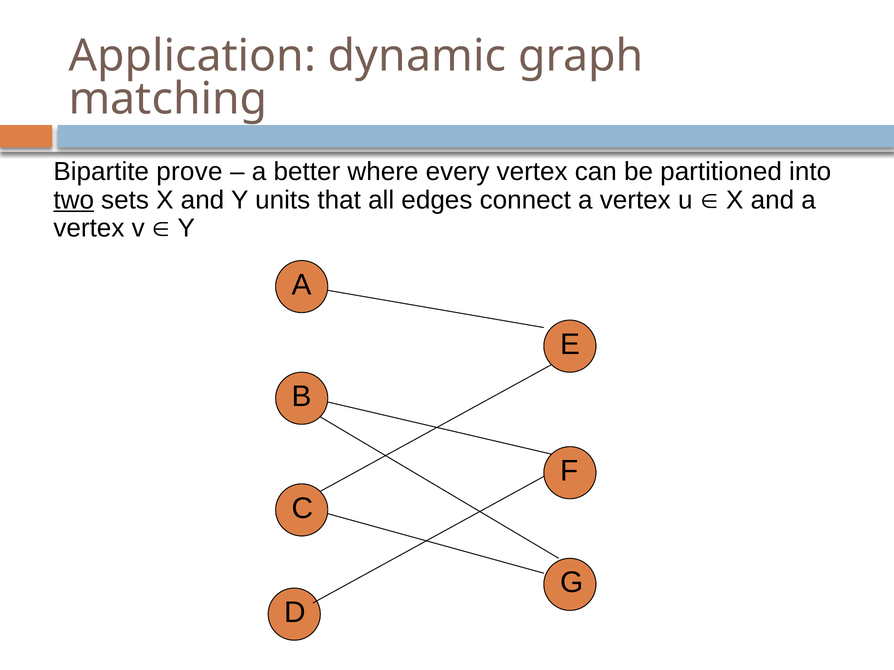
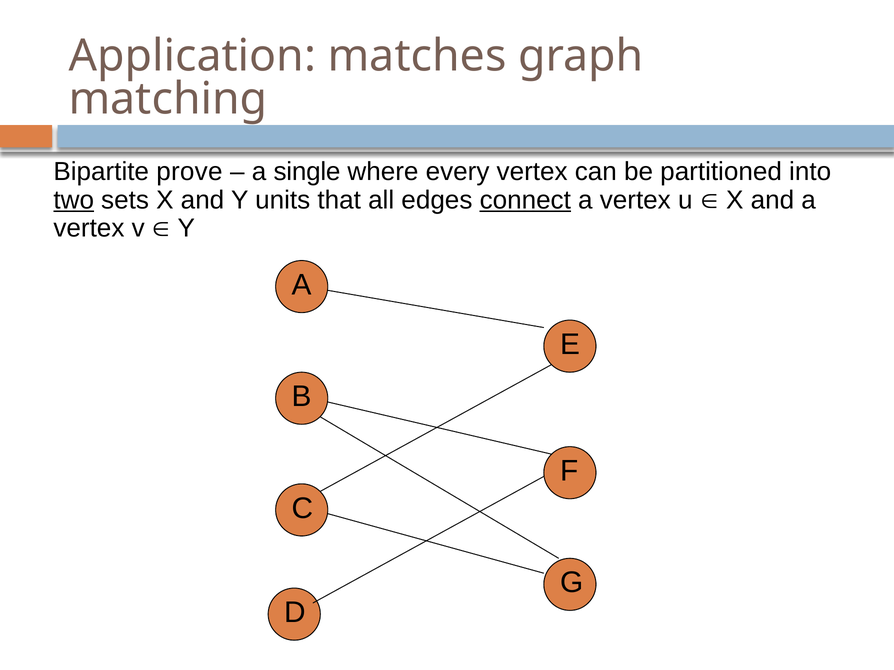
dynamic: dynamic -> matches (417, 56)
better: better -> single (307, 172)
connect underline: none -> present (525, 200)
